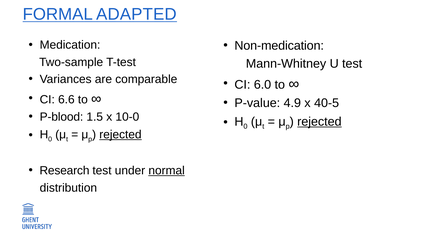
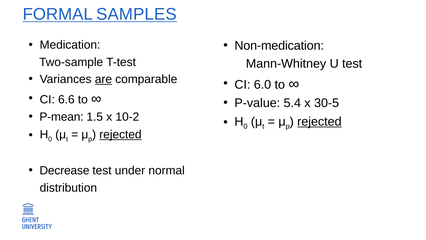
ADAPTED: ADAPTED -> SAMPLES (136, 14)
are underline: none -> present (103, 79)
4.9: 4.9 -> 5.4 (292, 103)
40-5: 40-5 -> 30-5 (327, 103)
P-blood: P-blood -> P-mean (62, 117)
10-0: 10-0 -> 10-2 (127, 117)
Research: Research -> Decrease (64, 170)
normal underline: present -> none (167, 170)
